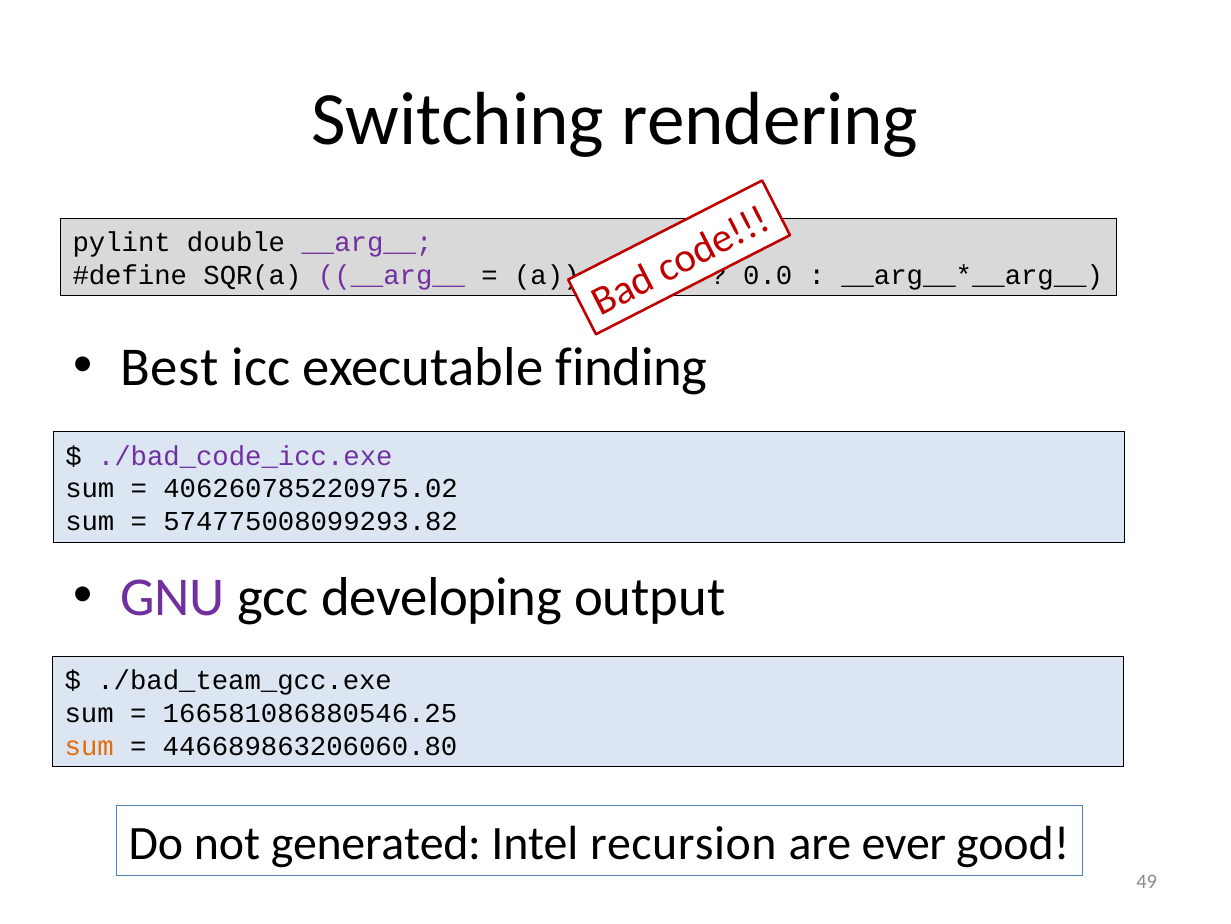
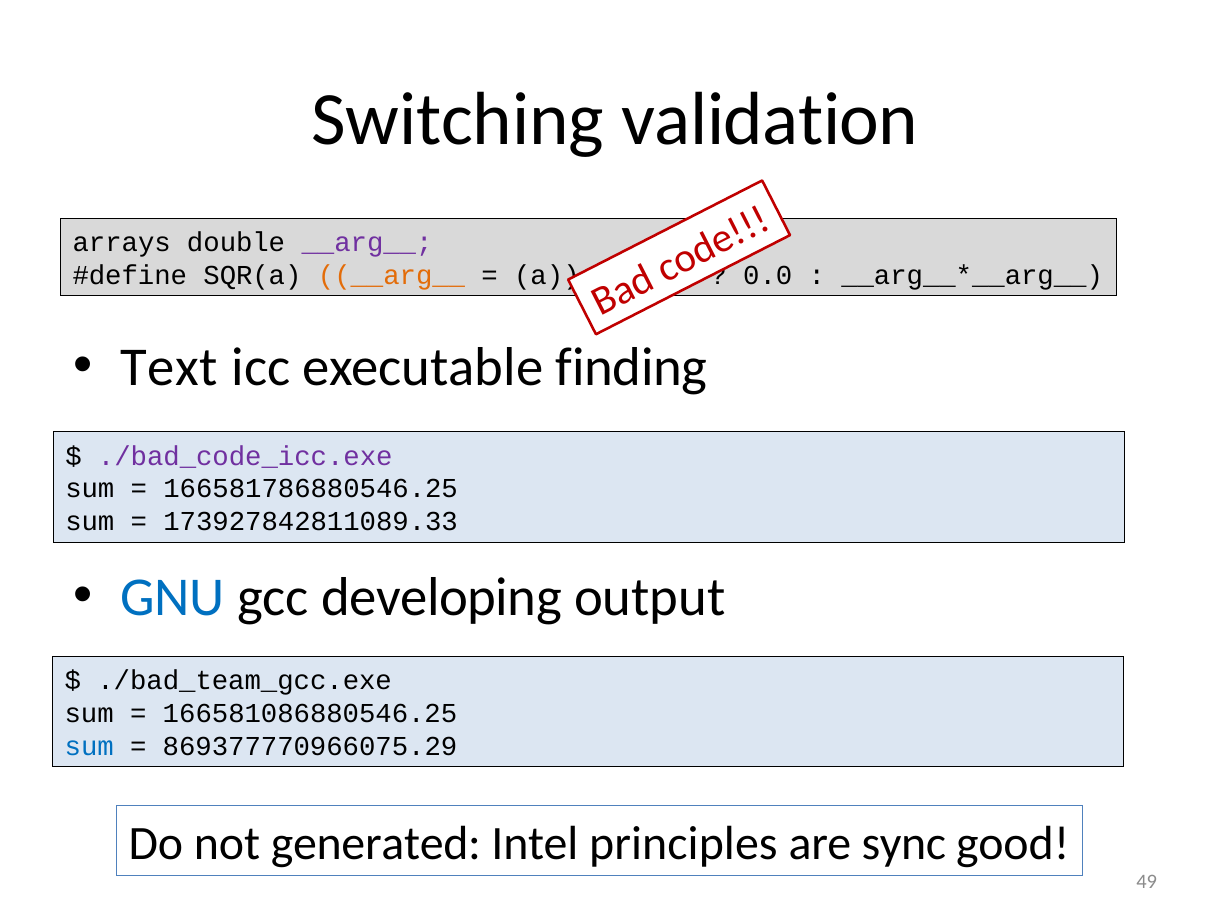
rendering: rendering -> validation (770, 119)
pylint: pylint -> arrays (122, 242)
__arg__ colour: purple -> orange (392, 275)
Best: Best -> Text (169, 367)
406260785220975.02: 406260785220975.02 -> 166581786880546.25 (311, 489)
574775008099293.82: 574775008099293.82 -> 173927842811089.33 (311, 521)
GNU colour: purple -> blue (172, 597)
sum colour: orange -> blue (89, 745)
446689863206060.80: 446689863206060.80 -> 869377770966075.29 (310, 745)
recursion: recursion -> principles (683, 843)
ever: ever -> sync (904, 843)
